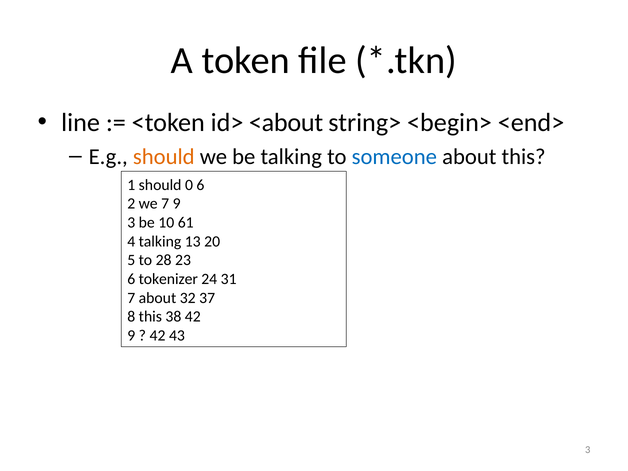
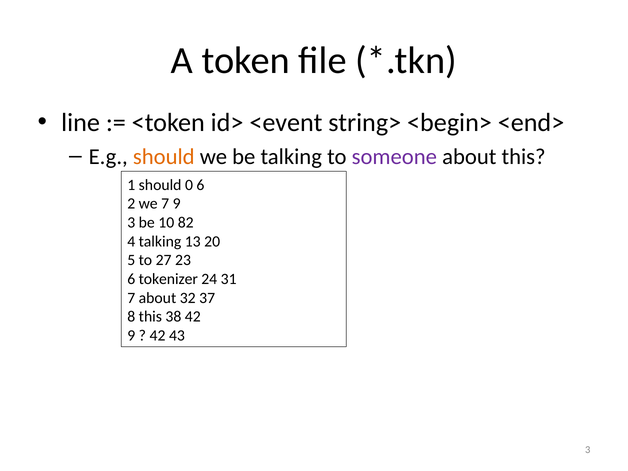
<about: <about -> <event (286, 123)
someone colour: blue -> purple (394, 157)
61: 61 -> 82 (186, 223)
28: 28 -> 27 (164, 260)
